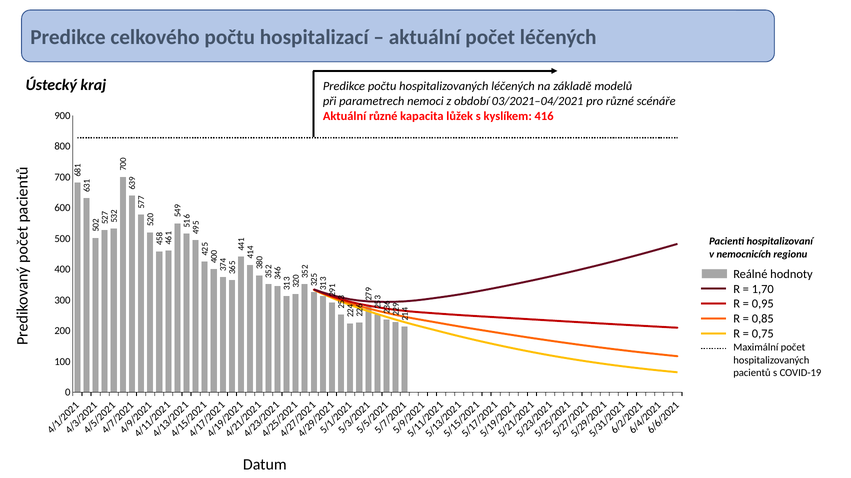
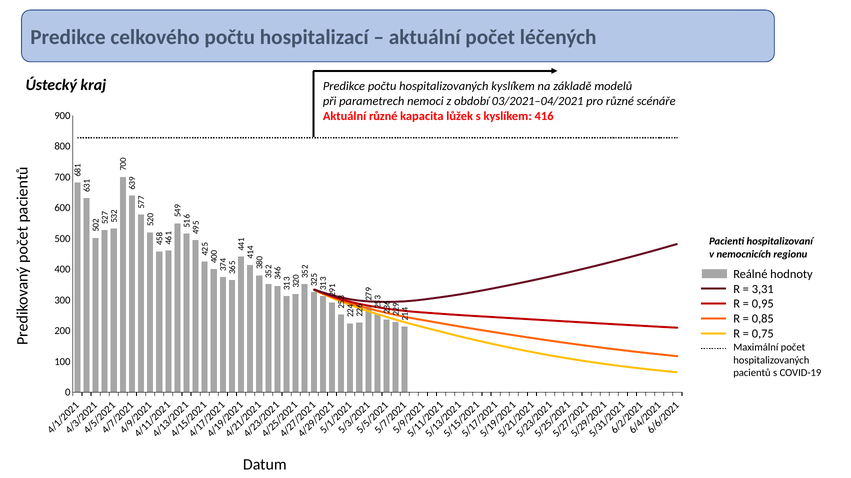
hospitalizovaných léčených: léčených -> kyslíkem (513, 86)
1,70: 1,70 -> 3,31 (763, 289)
